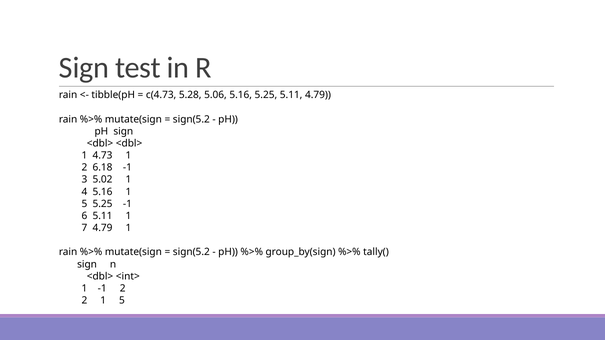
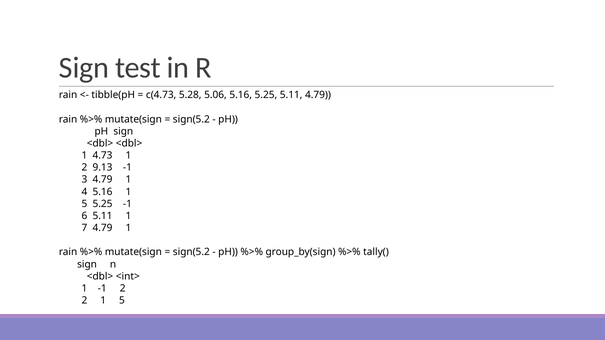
6.18: 6.18 -> 9.13 (103, 168)
3 5.02: 5.02 -> 4.79 (103, 180)
